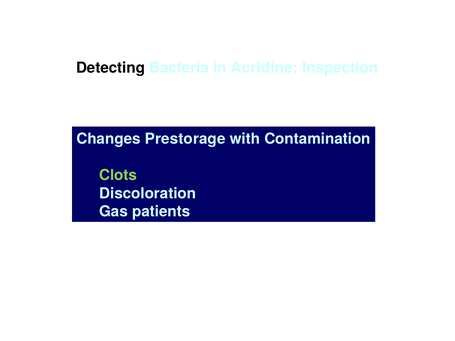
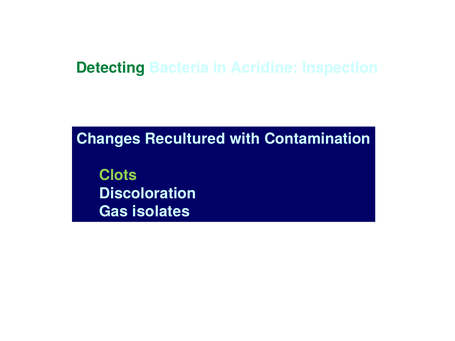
Detecting colour: black -> green (110, 68)
Prestorage: Prestorage -> Recultured (185, 139)
patients: patients -> isolates (161, 212)
